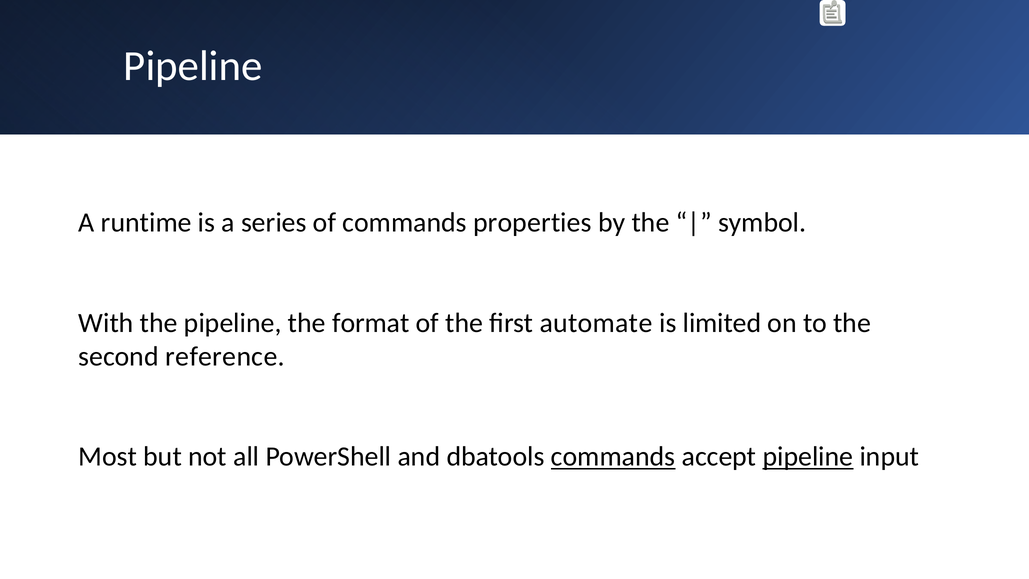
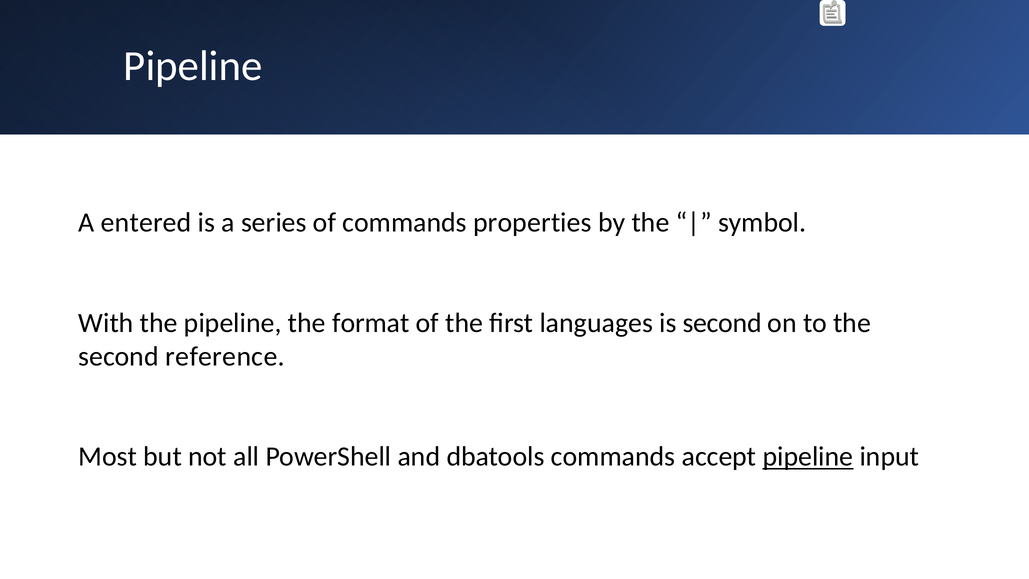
runtime: runtime -> entered (146, 223)
automate: automate -> languages (596, 323)
is limited: limited -> second (722, 323)
commands underline: present -> none (613, 457)
